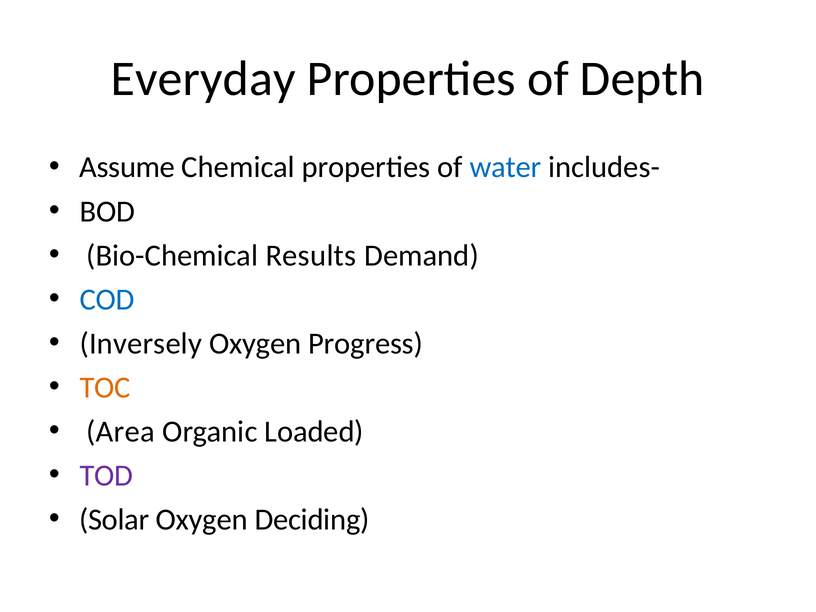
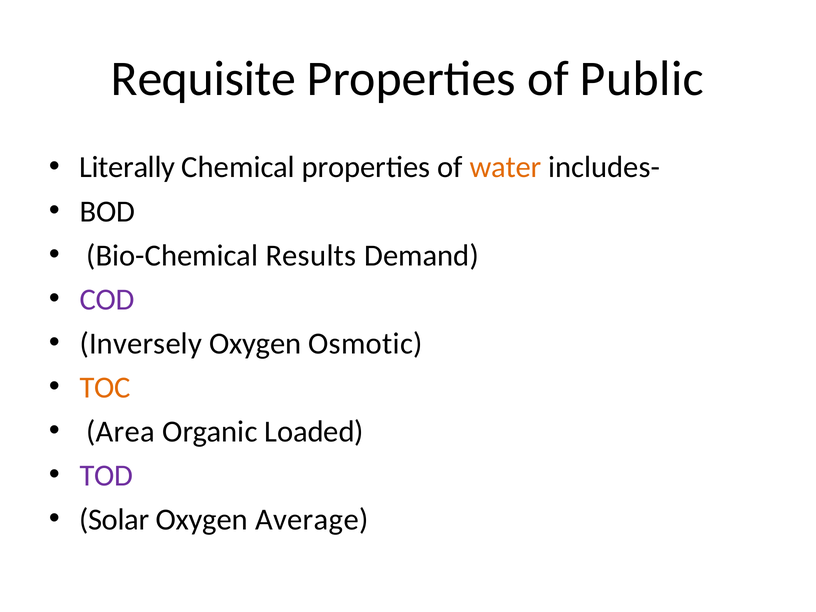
Everyday: Everyday -> Requisite (203, 79)
Depth: Depth -> Public (642, 79)
Assume: Assume -> Literally (127, 167)
water colour: blue -> orange (506, 167)
COD colour: blue -> purple (107, 299)
Progress: Progress -> Osmotic (365, 343)
Deciding: Deciding -> Average (312, 519)
